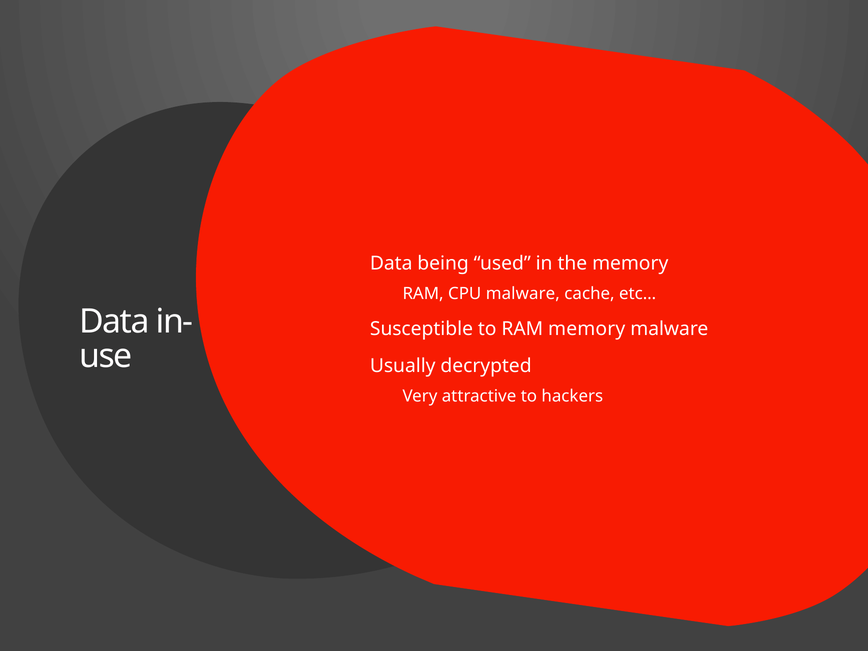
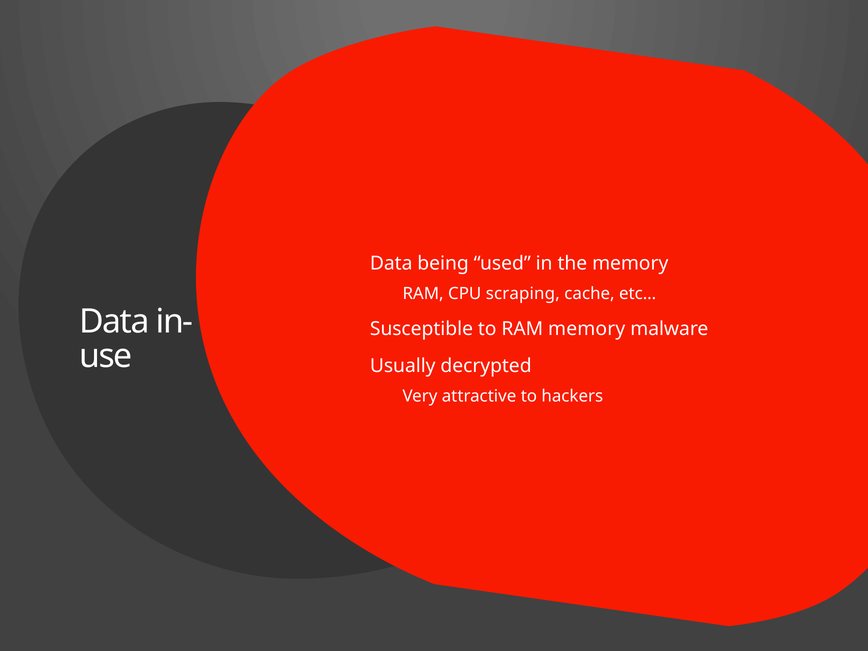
CPU malware: malware -> scraping (523, 294)
